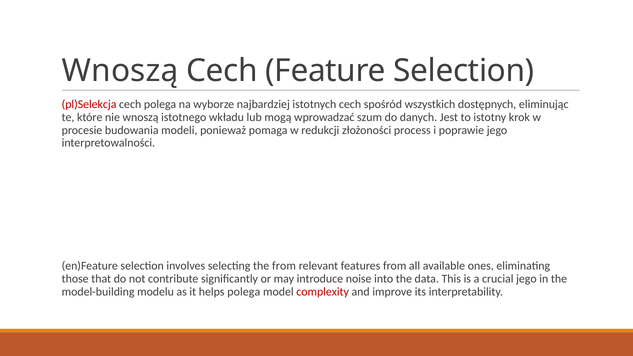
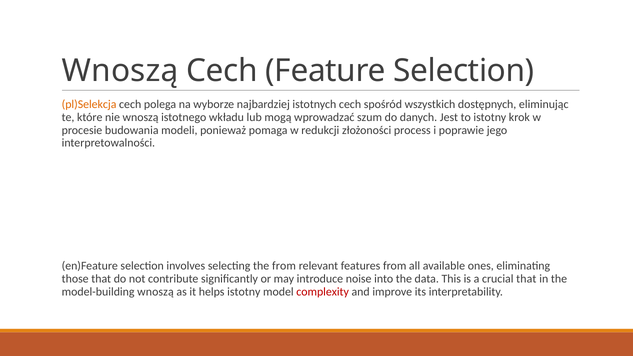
pl)Selekcja colour: red -> orange (89, 105)
crucial jego: jego -> that (526, 279)
model-building modelu: modelu -> wnoszą (155, 292)
helps polega: polega -> istotny (244, 292)
